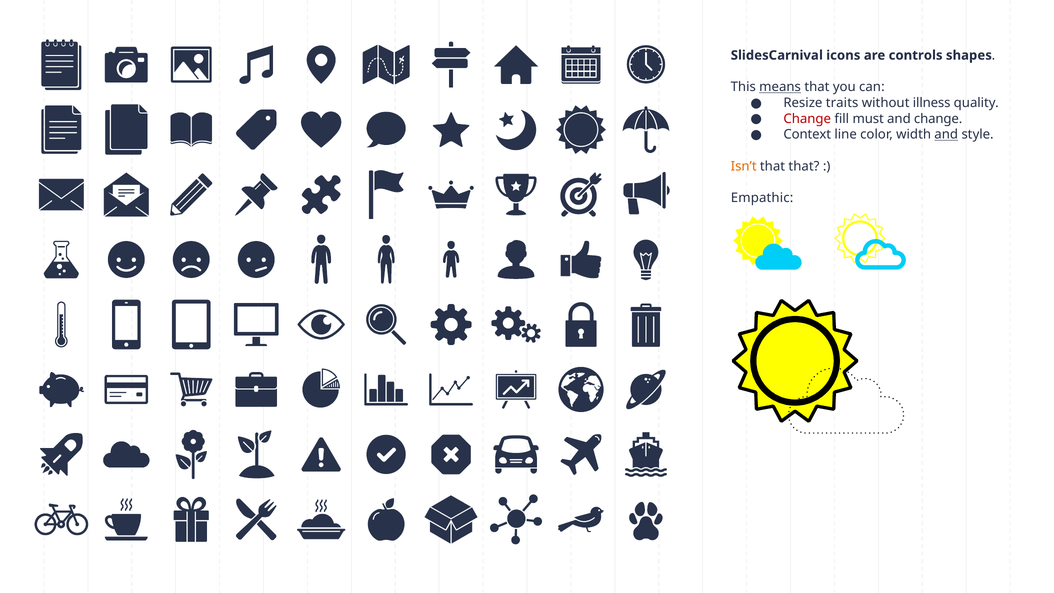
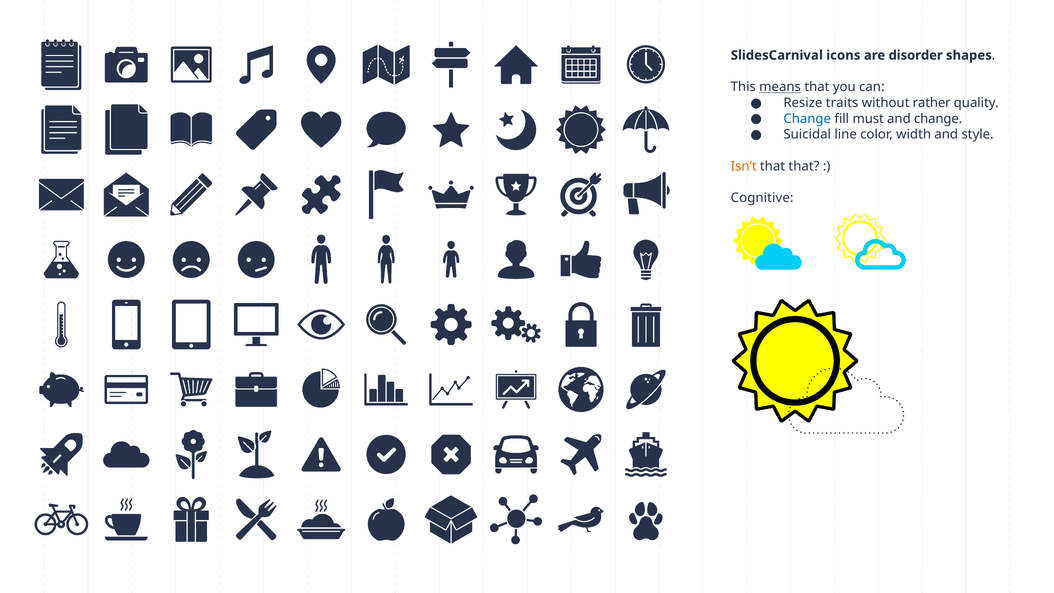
controls: controls -> disorder (916, 55)
illness: illness -> rather (932, 103)
Change colour: red -> blue (807, 119)
Context: Context -> Suicidal (807, 135)
and underline: present -> none (946, 135)
Empathic: Empathic -> Cognitive (762, 198)
